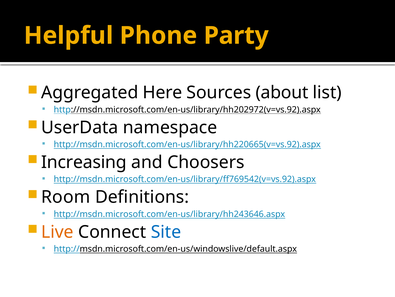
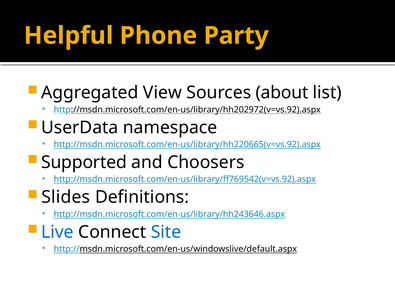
Here: Here -> View (162, 92)
Increasing: Increasing -> Supported (84, 162)
Room: Room -> Slides (66, 197)
Live colour: orange -> blue (57, 231)
